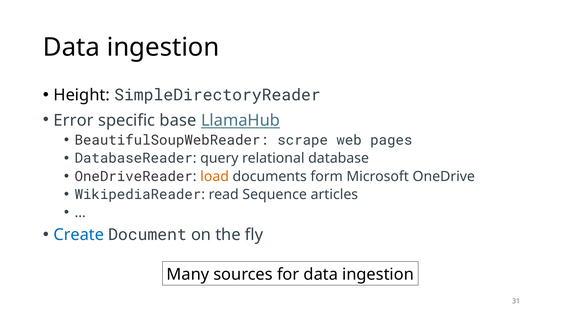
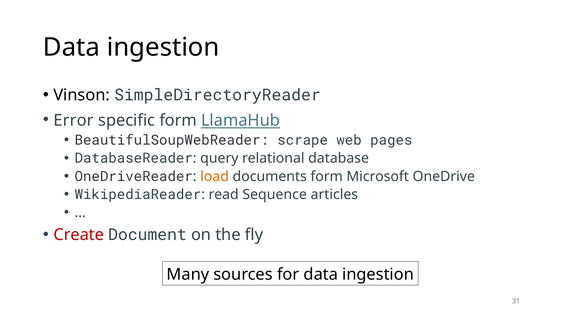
Height: Height -> Vinson (82, 95)
specific base: base -> form (178, 121)
Create colour: blue -> red (79, 235)
